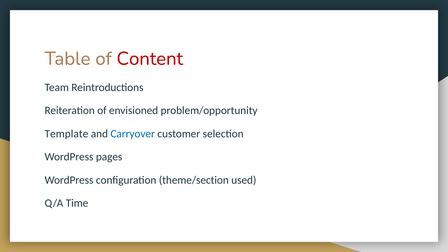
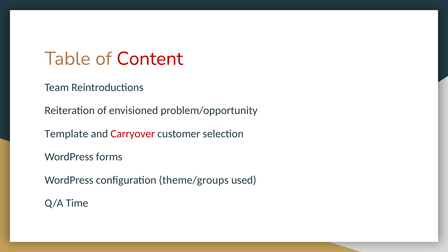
Carryover colour: blue -> red (133, 134)
pages: pages -> forms (109, 157)
theme/section: theme/section -> theme/groups (194, 180)
